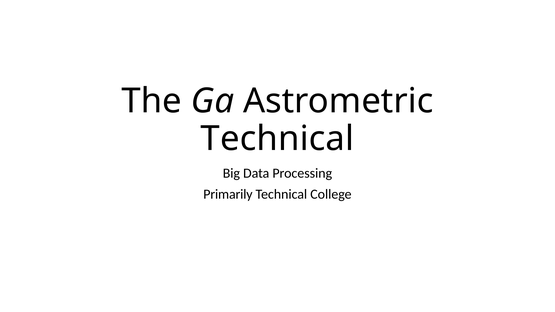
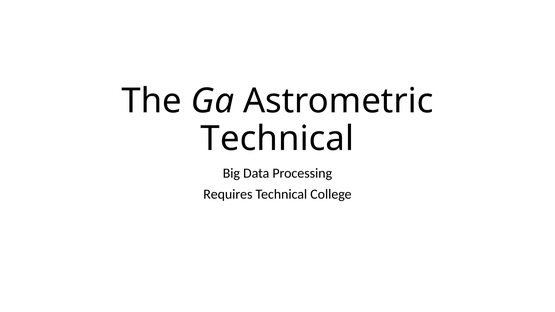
Primarily: Primarily -> Requires (228, 194)
